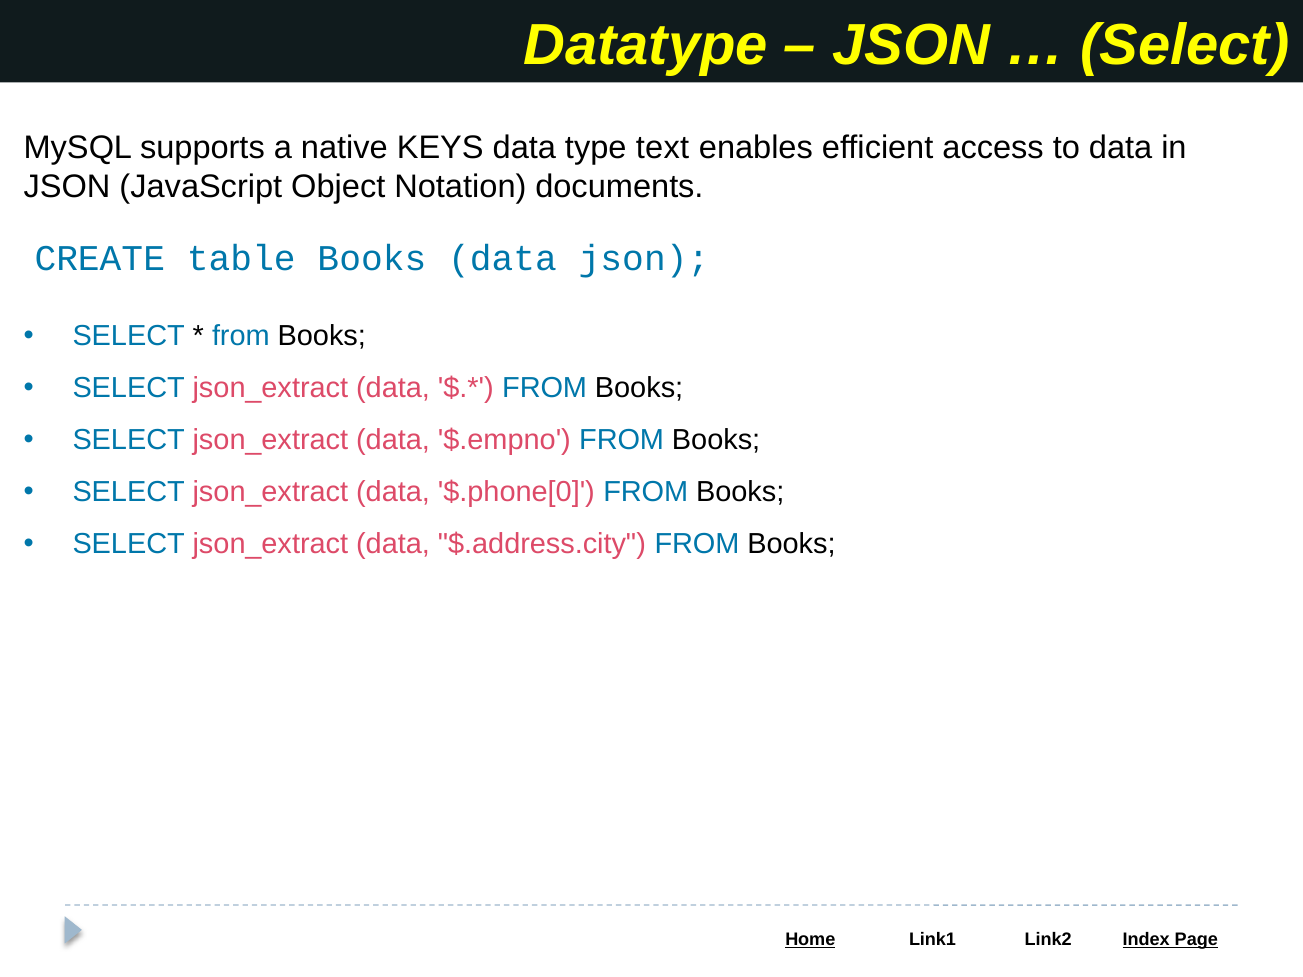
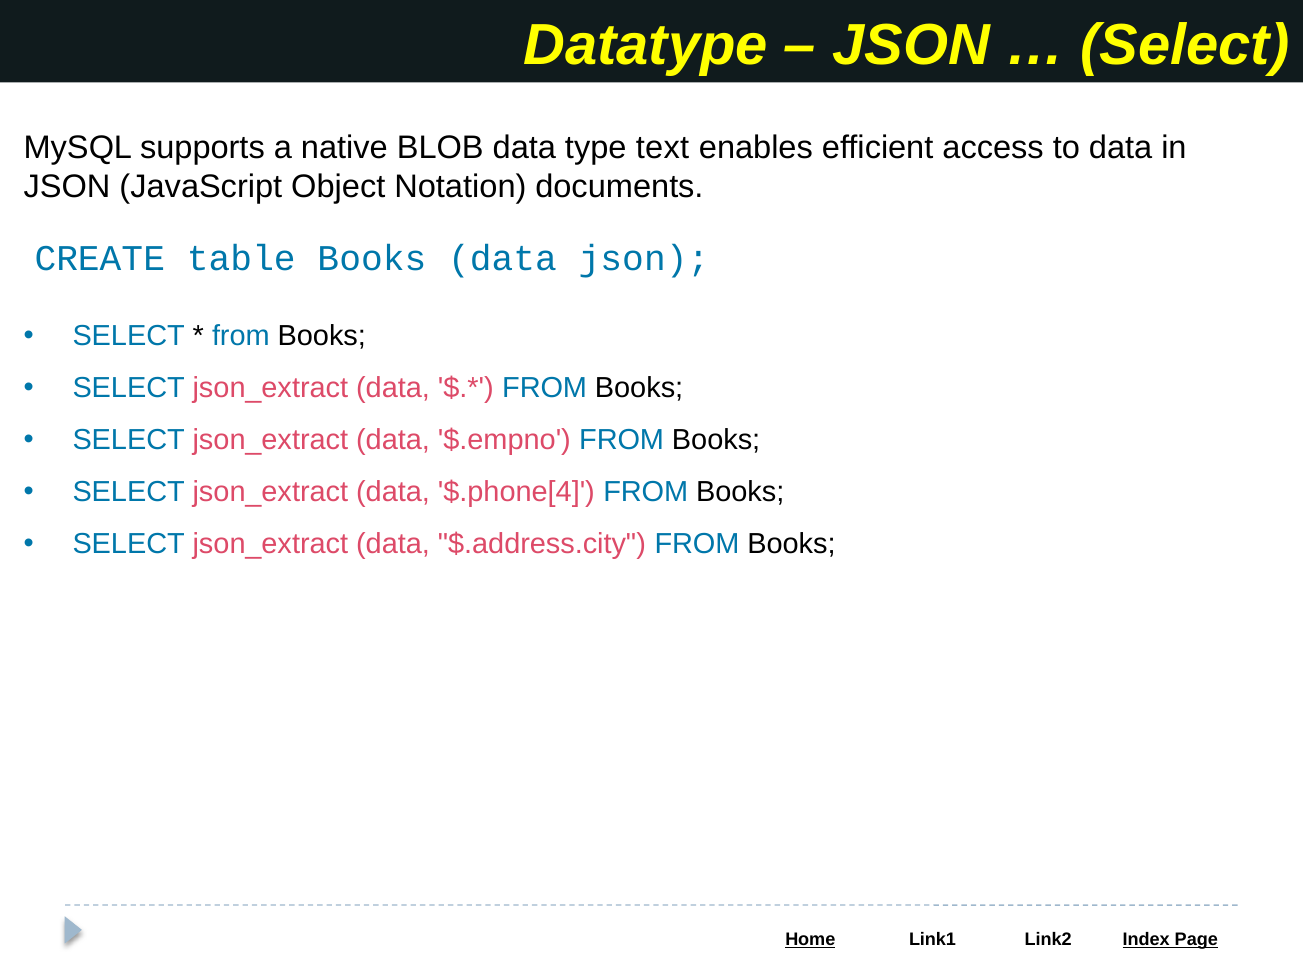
KEYS: KEYS -> BLOB (440, 148)
$.phone[0: $.phone[0 -> $.phone[4 (516, 493)
